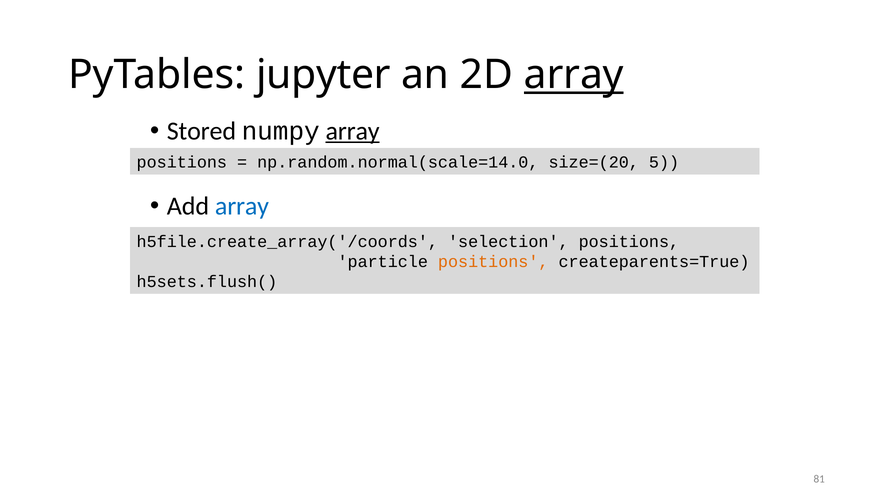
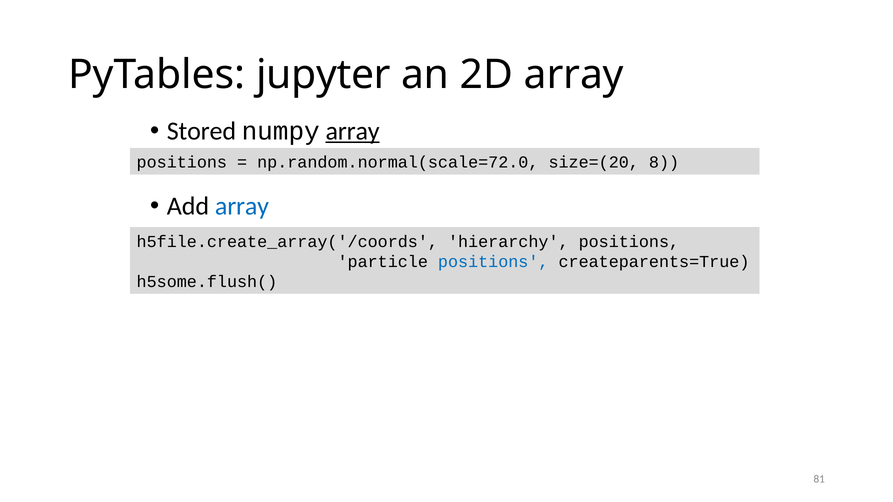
array underline: present -> none (574, 75)
np.random.normal(scale=14.0: np.random.normal(scale=14.0 -> np.random.normal(scale=72.0 (398, 163)
5: 5 -> 8 (664, 163)
selection: selection -> hierarchy (508, 242)
positions colour: orange -> blue (493, 262)
h5sets.flush(: h5sets.flush( -> h5some.flush( (207, 282)
